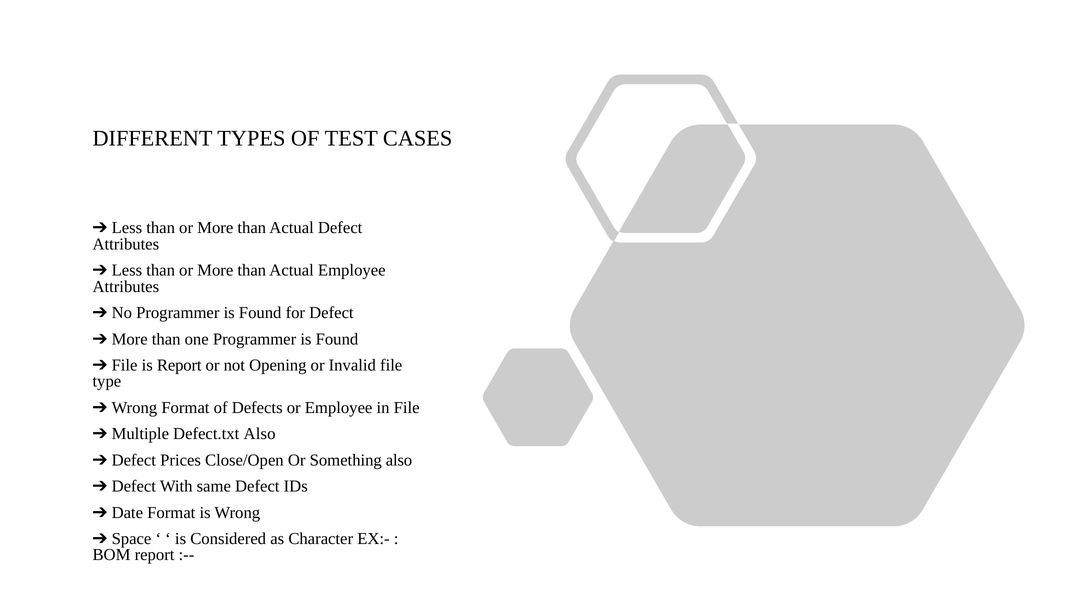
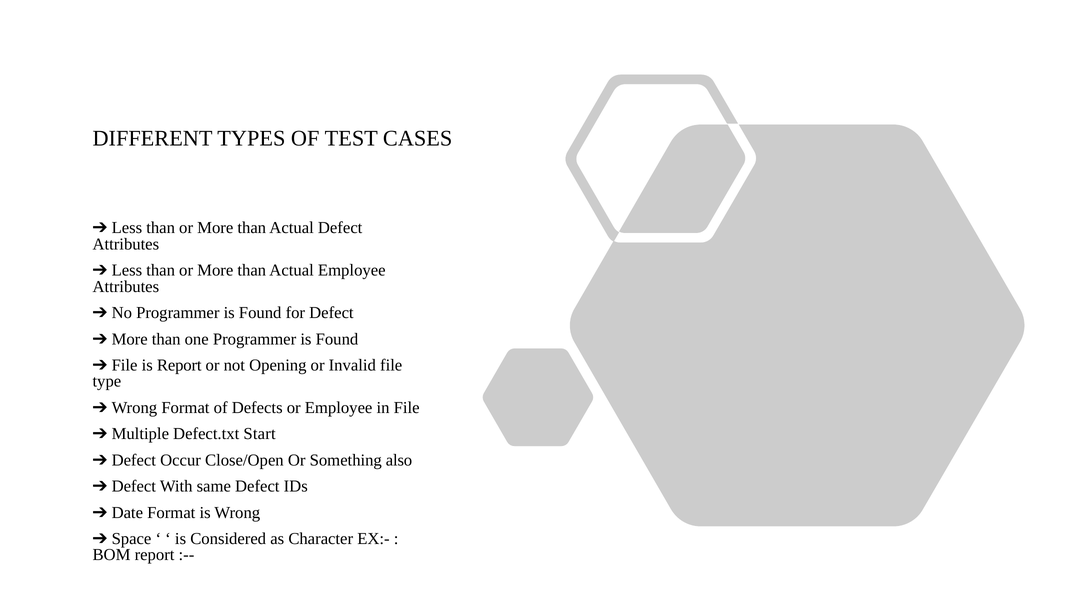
Defect.txt Also: Also -> Start (260, 434)
Prices: Prices -> Occur (181, 460)
